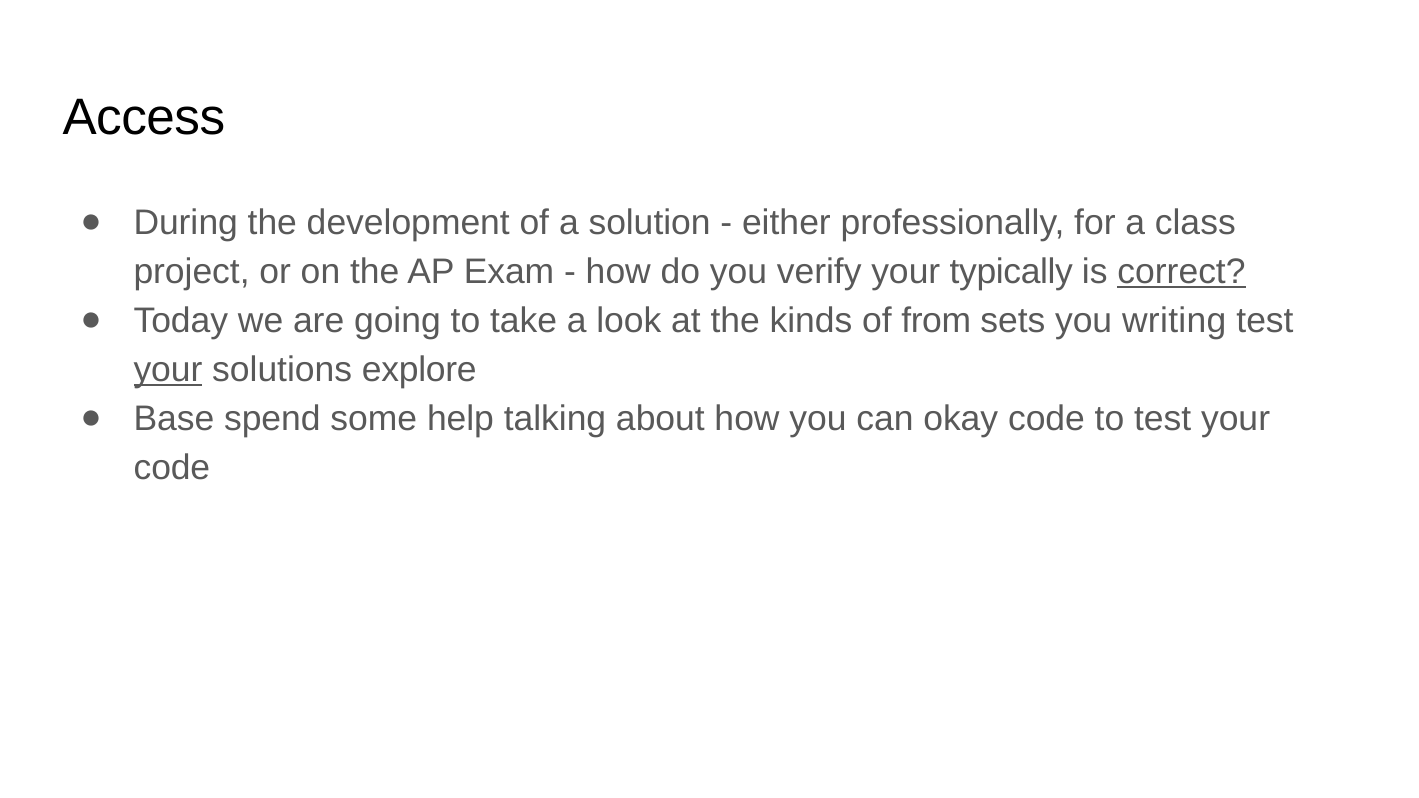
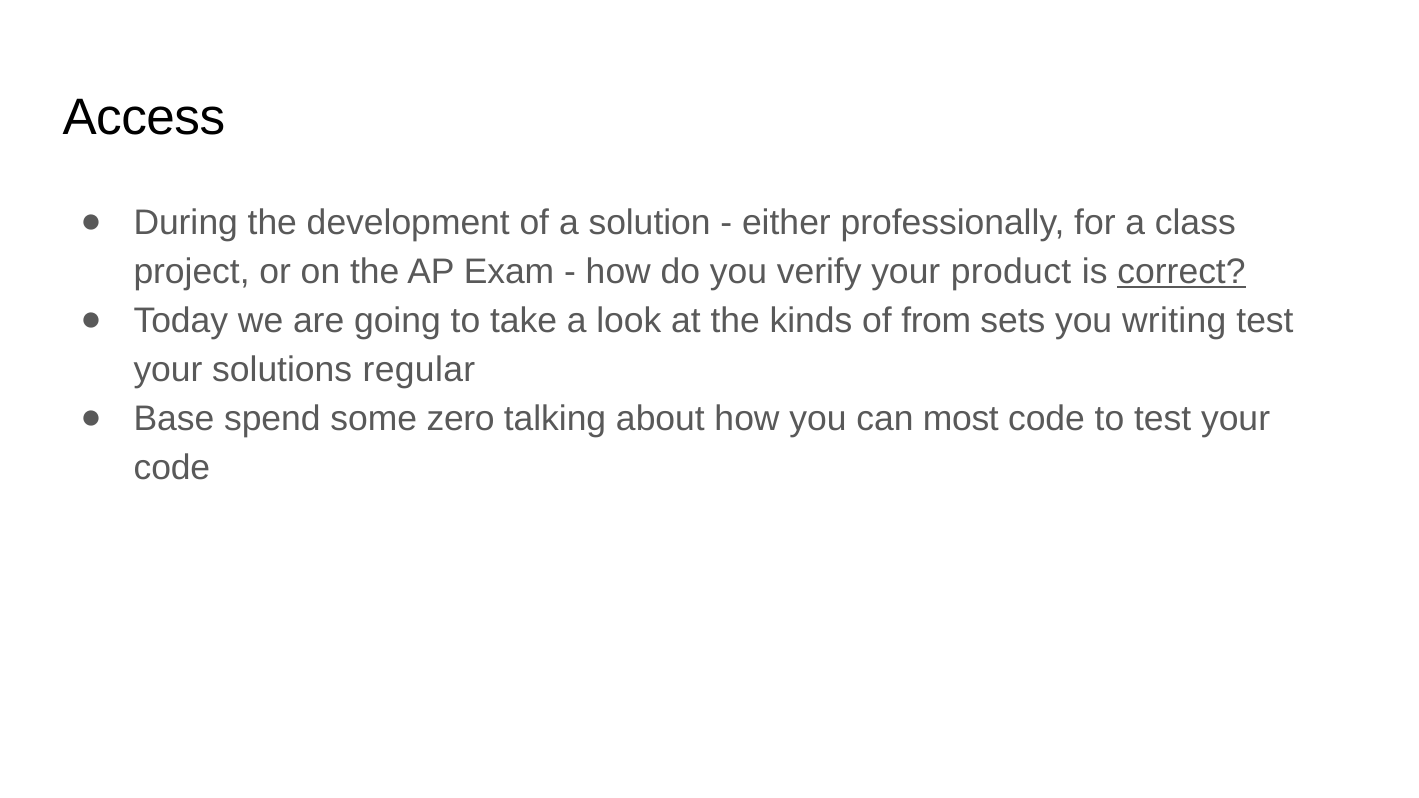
typically: typically -> product (1011, 272)
your underline: present -> none (168, 370)
explore: explore -> regular (419, 370)
help: help -> zero (461, 419)
okay: okay -> most (961, 419)
